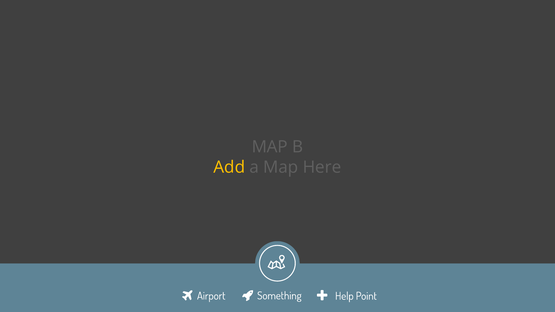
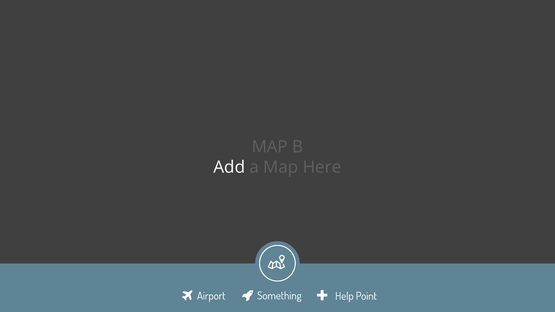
Add colour: yellow -> white (229, 167)
